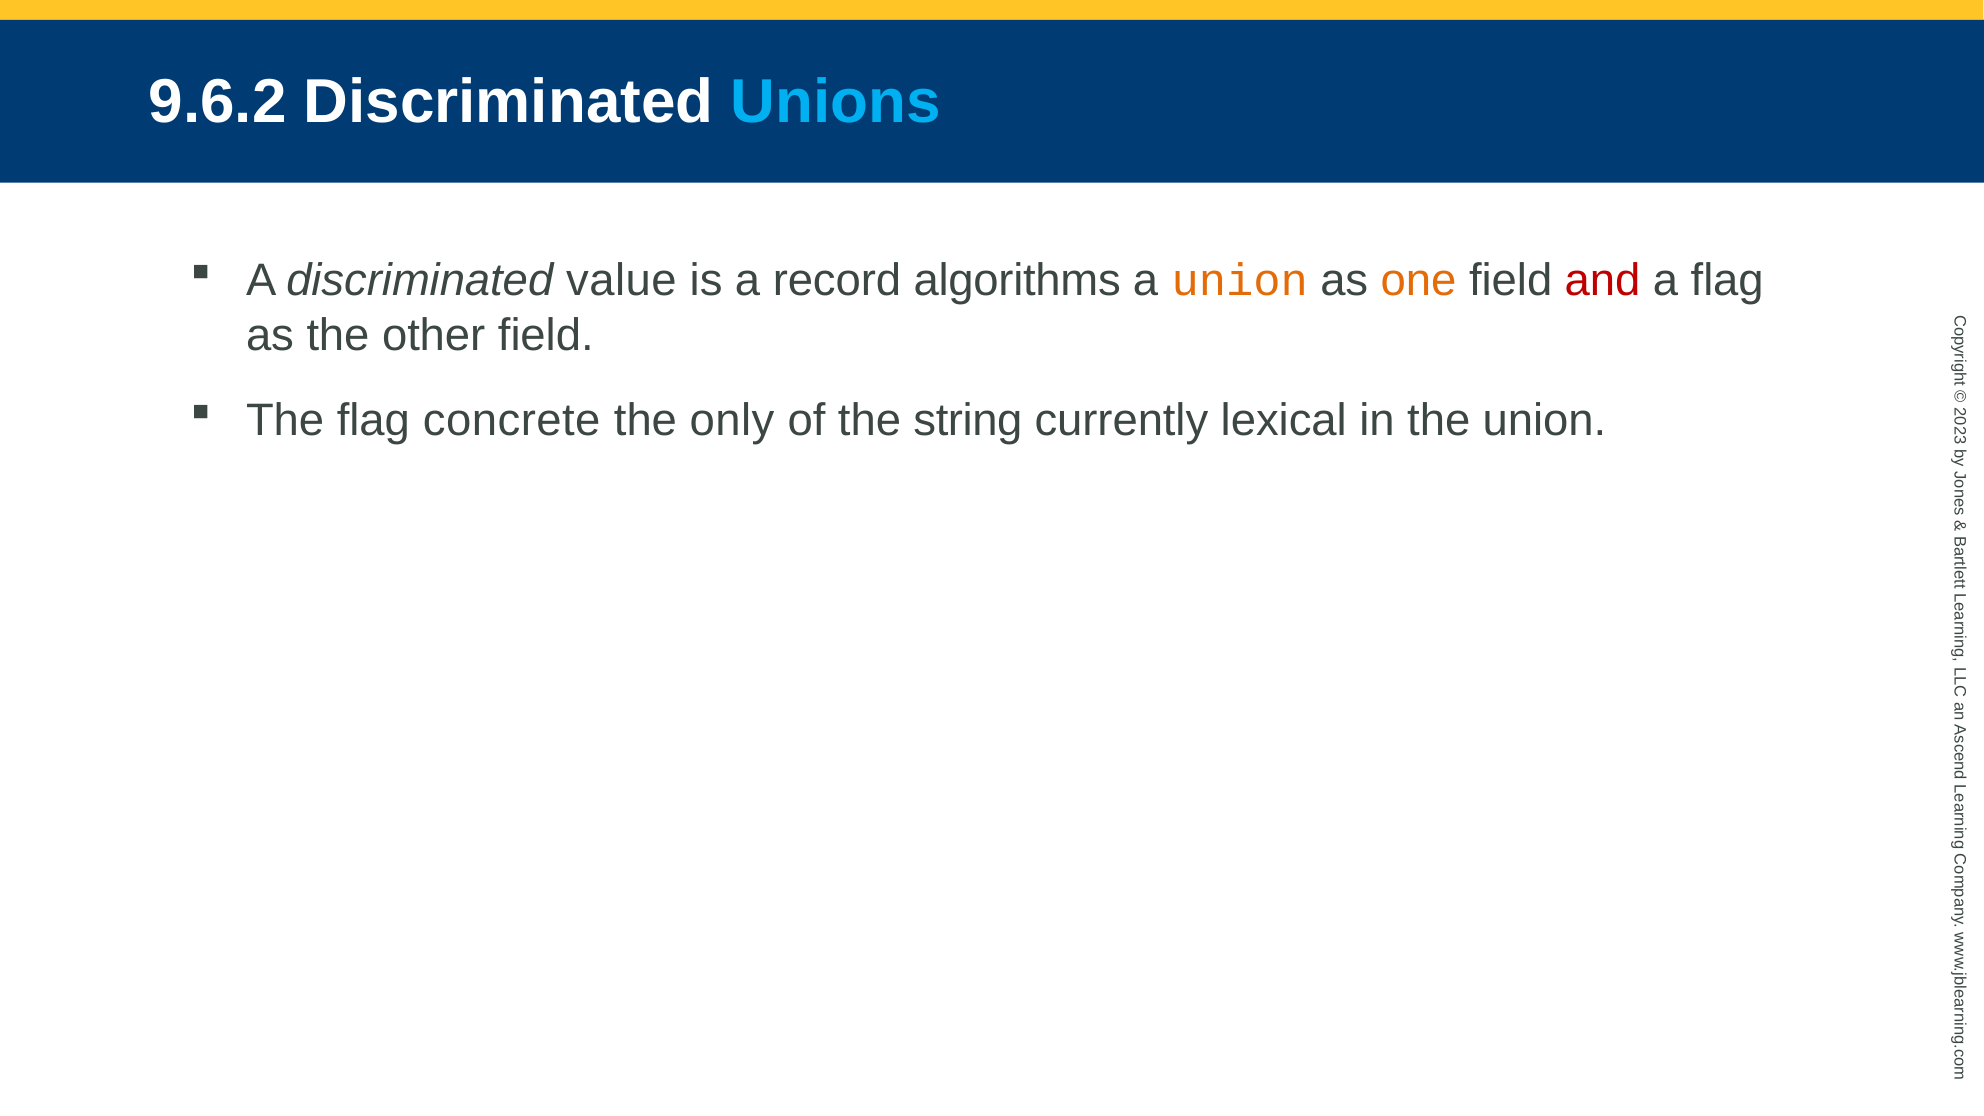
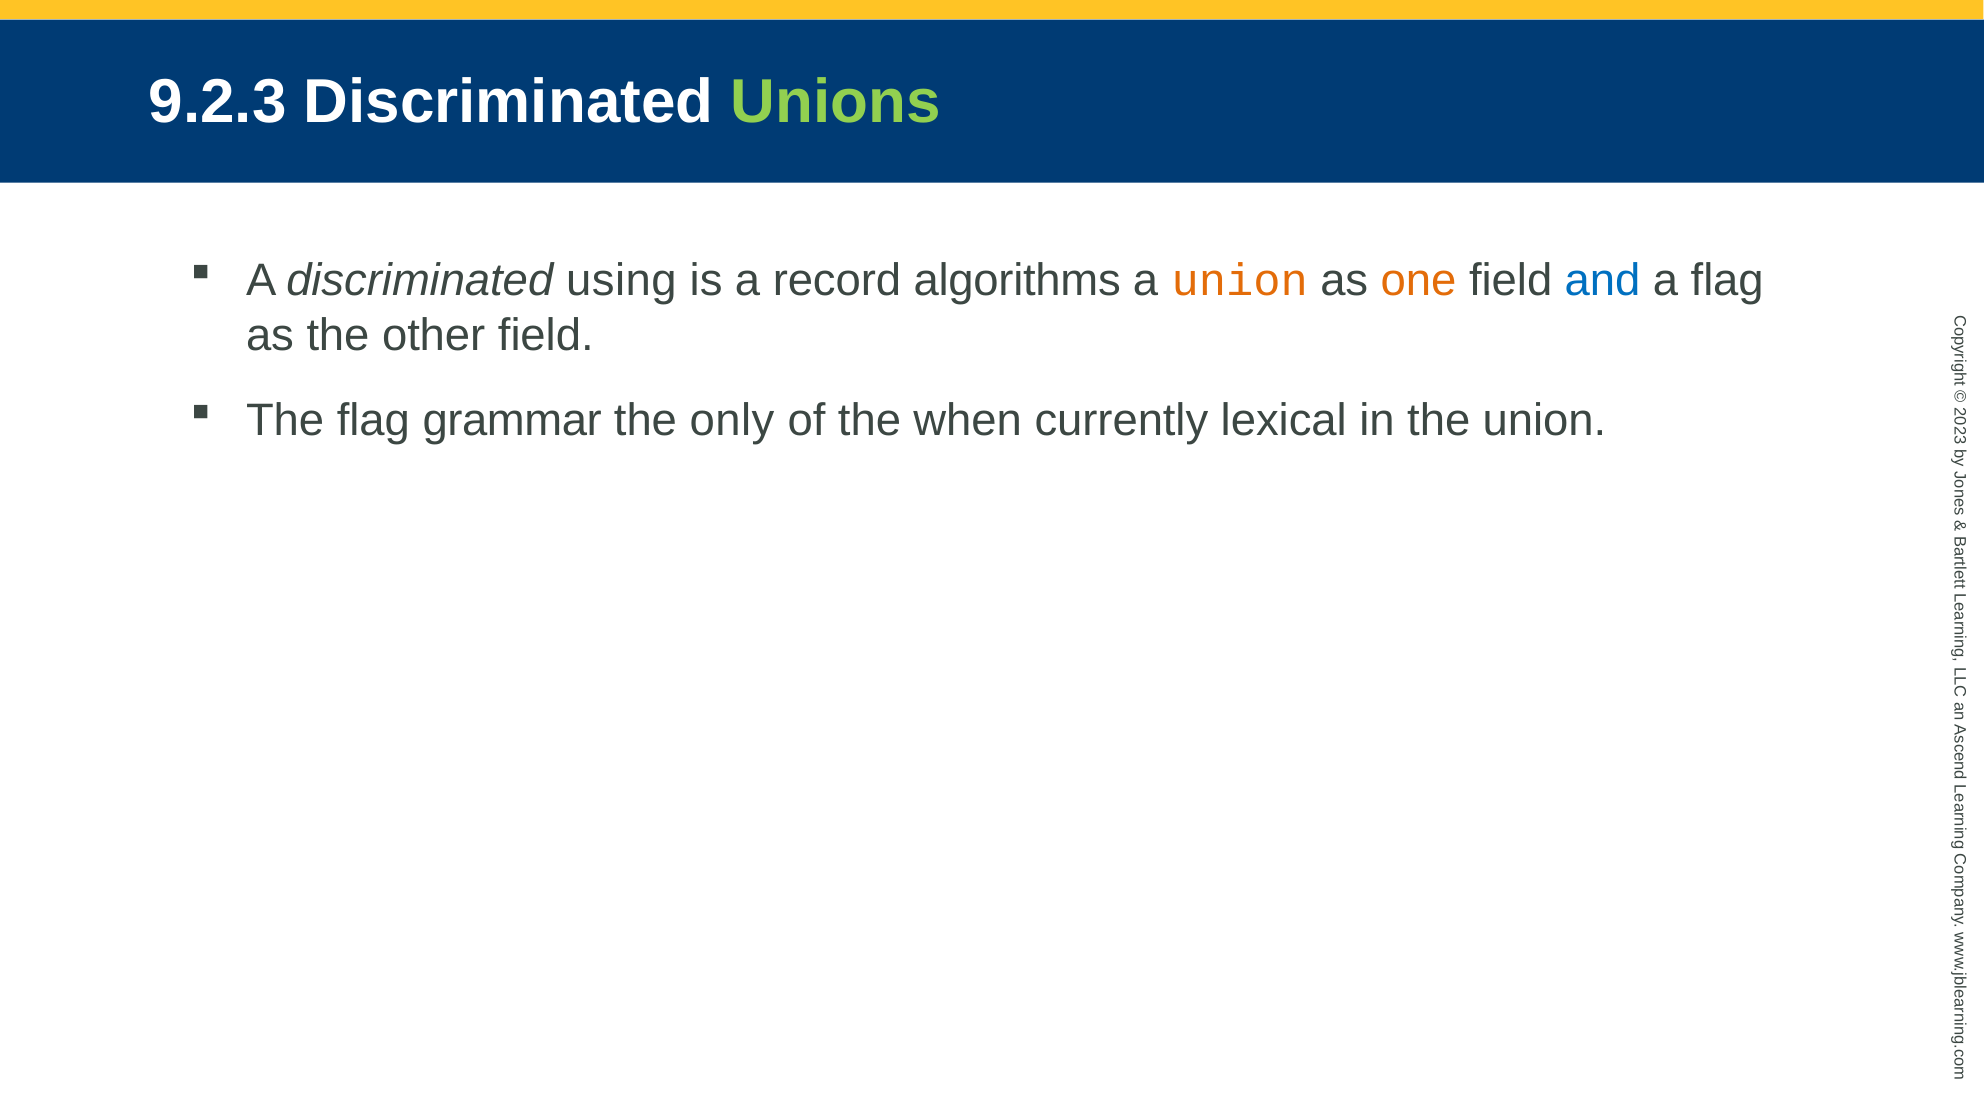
9.6.2: 9.6.2 -> 9.2.3 (218, 102)
Unions colour: light blue -> light green (836, 102)
value: value -> using (621, 280)
and colour: red -> blue (1603, 280)
concrete: concrete -> grammar (512, 421)
string: string -> when (968, 421)
